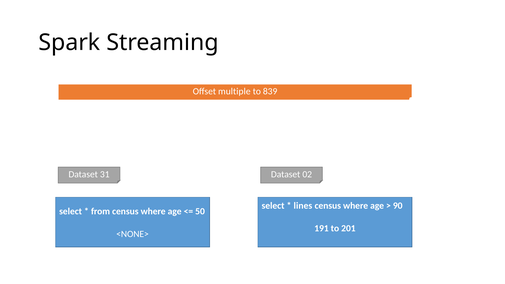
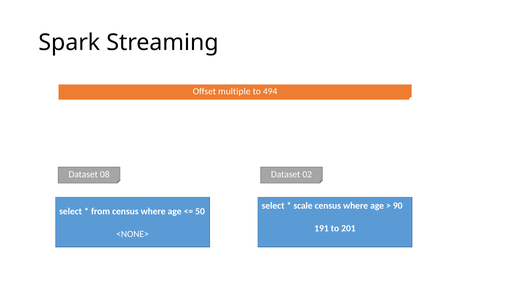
839: 839 -> 494 (270, 91)
31: 31 -> 08 (105, 174)
lines: lines -> scale (303, 206)
